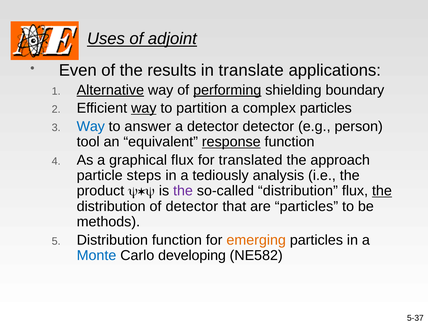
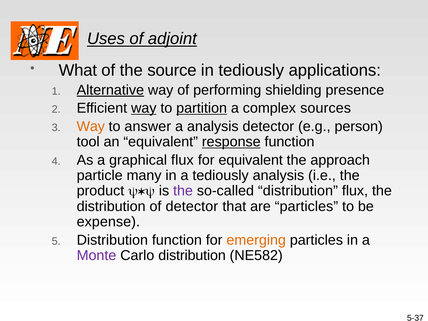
Even: Even -> What (78, 70)
results: results -> source (172, 70)
in translate: translate -> tediously (251, 70)
performing underline: present -> none (227, 90)
boundary: boundary -> presence (355, 90)
partition underline: none -> present (202, 108)
complex particles: particles -> sources (326, 108)
Way colour: blue -> orange (91, 126)
a detector: detector -> analysis (213, 126)
for translated: translated -> equivalent (251, 160)
steps: steps -> many (144, 176)
the underline: present -> none (382, 191)
methods: methods -> expense (108, 222)
Monte colour: blue -> purple (96, 255)
Carlo developing: developing -> distribution (192, 255)
